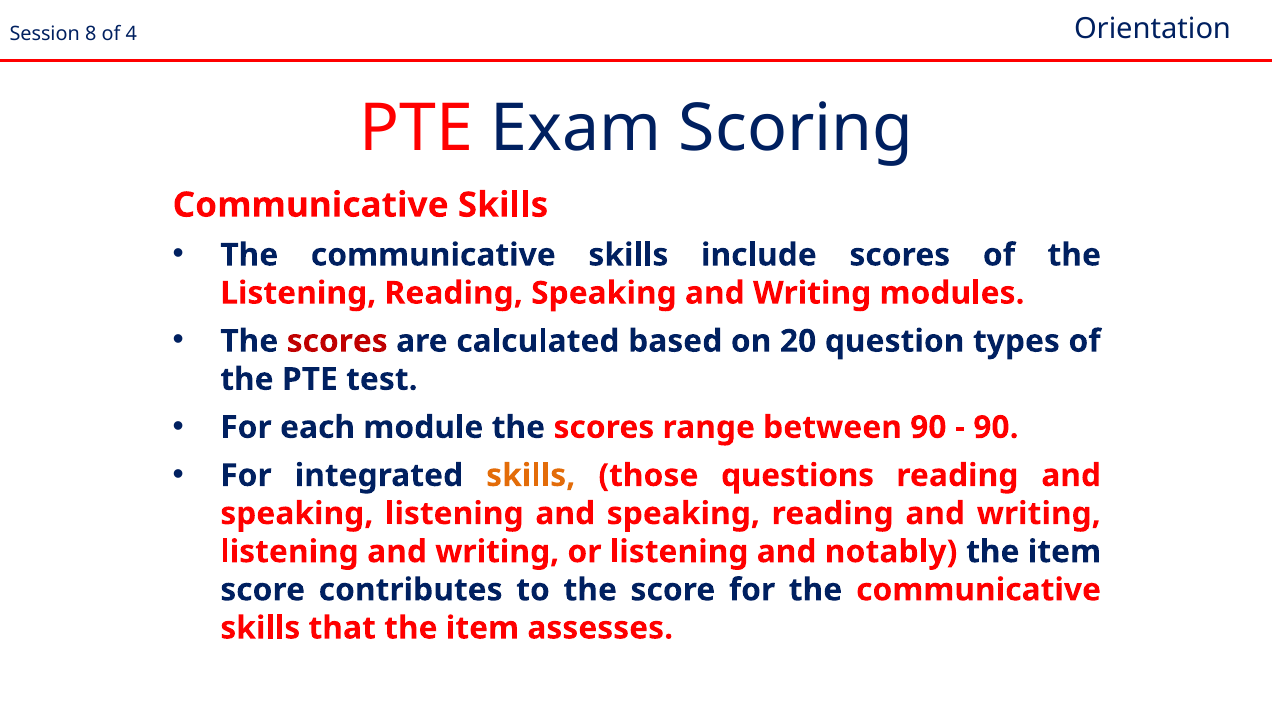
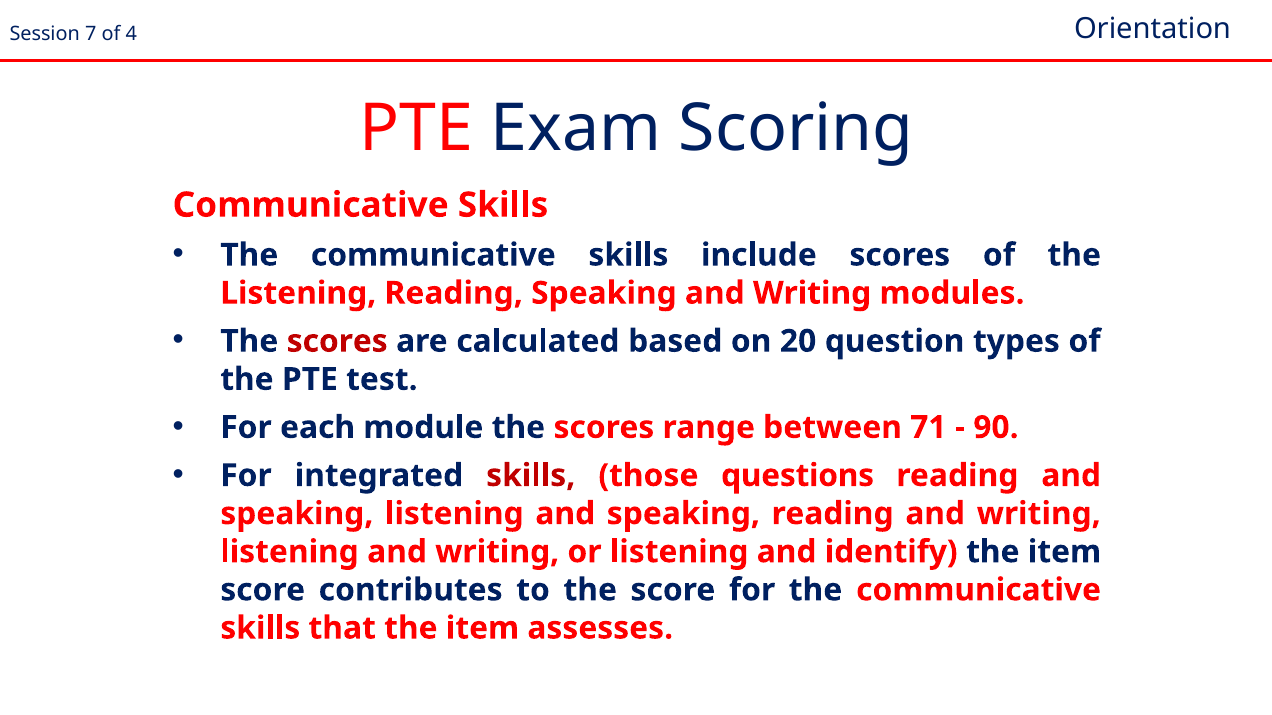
8: 8 -> 7 (91, 34)
between 90: 90 -> 71 (928, 428)
skills colour: orange -> red (531, 476)
notably: notably -> identify (891, 552)
